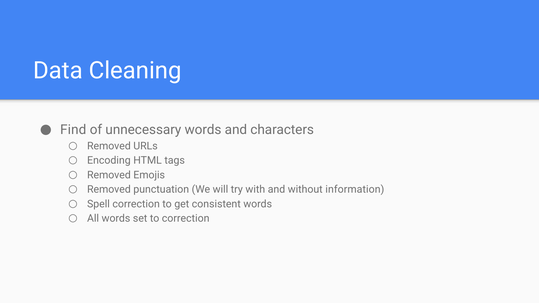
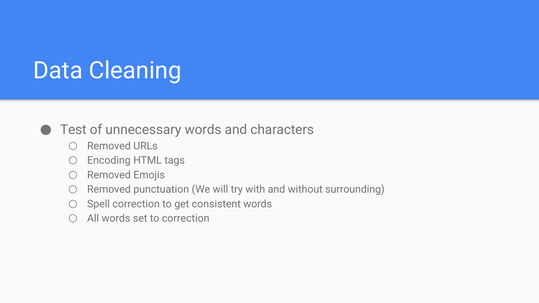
Find: Find -> Test (73, 130)
information: information -> surrounding (355, 190)
